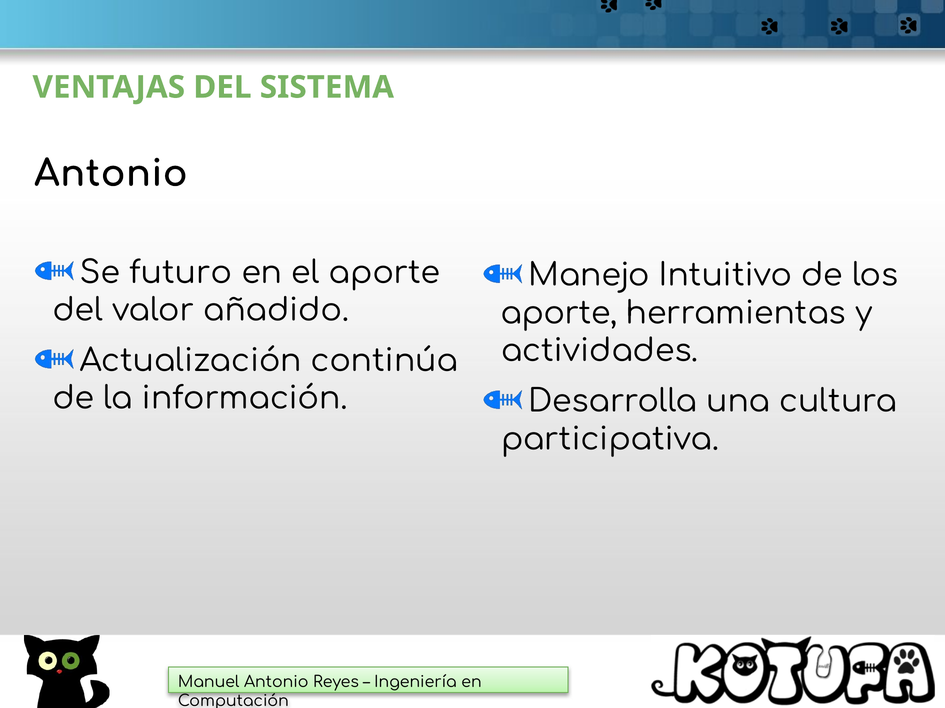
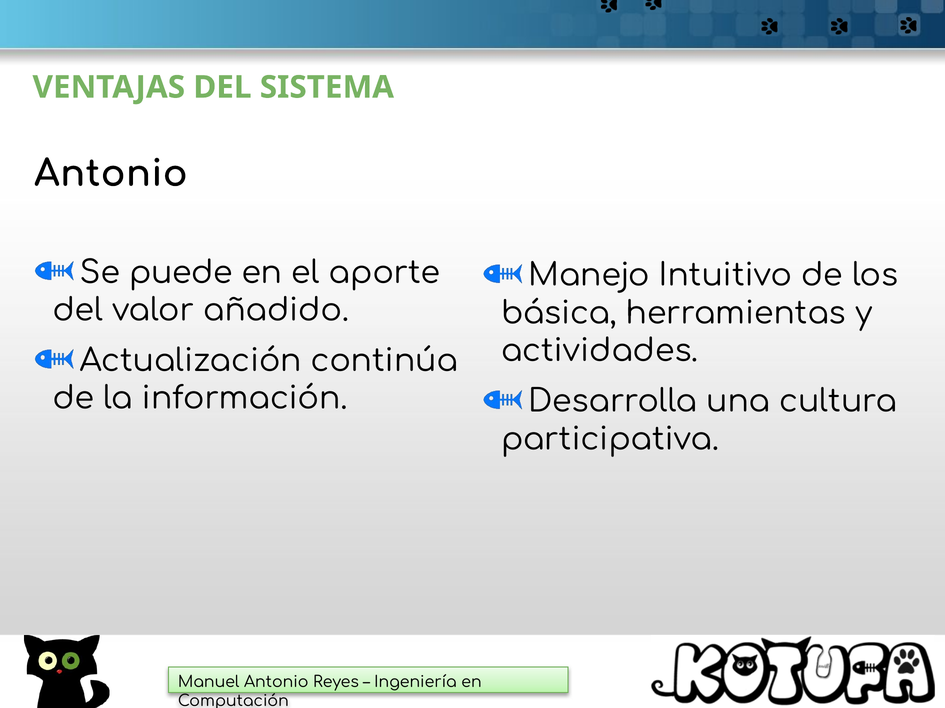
futuro: futuro -> puede (181, 273)
aporte: aporte -> básica (559, 314)
